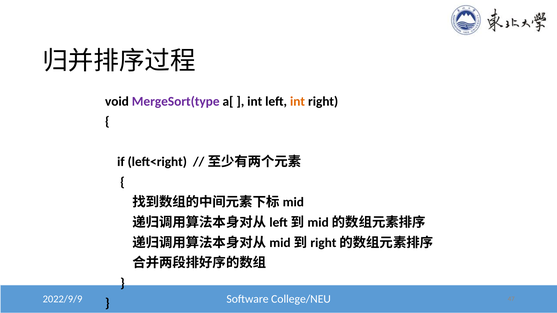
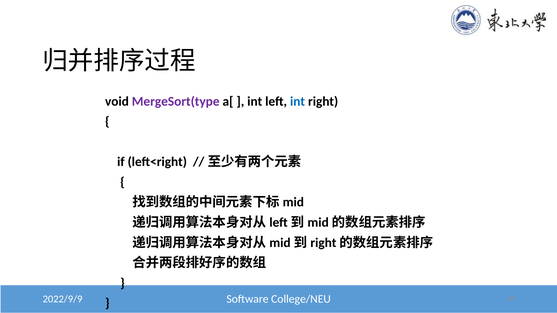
int colour: orange -> blue (298, 101)
